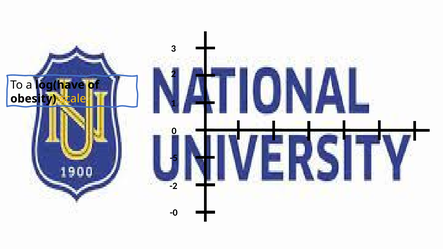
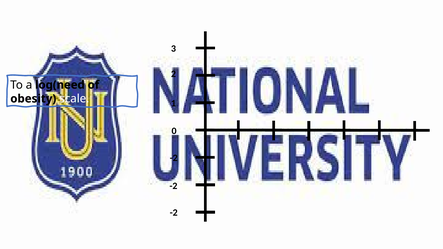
log(have: log(have -> log(need (60, 85)
scale colour: yellow -> white (74, 99)
-5: -5 -> -2 (174, 158)
-0: -0 -> -2 (174, 213)
